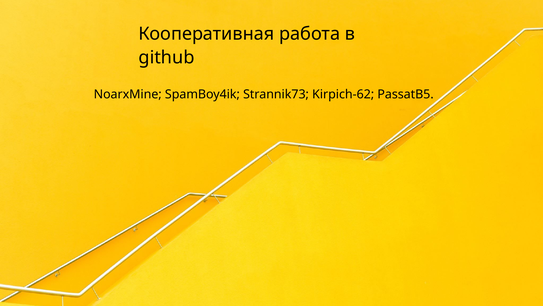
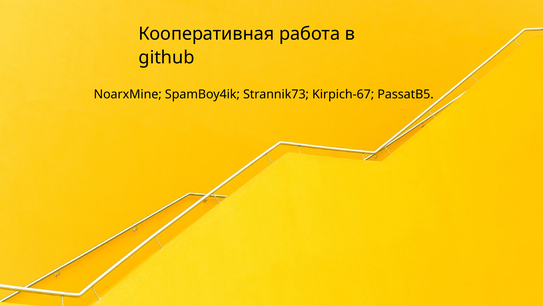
Kirpich-62: Kirpich-62 -> Kirpich-67 (343, 94)
